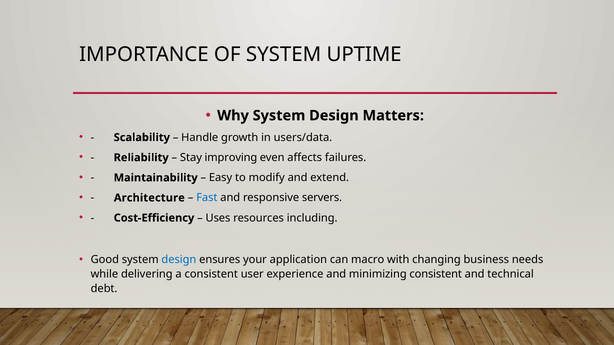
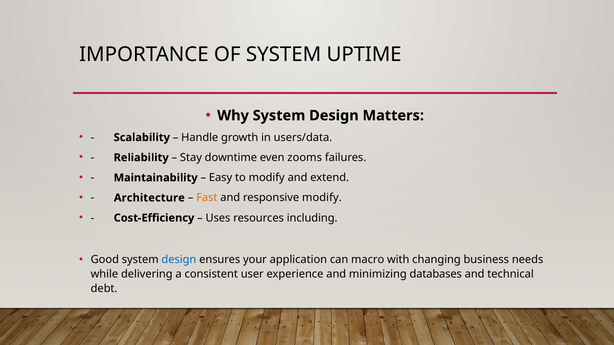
improving: improving -> downtime (231, 158)
affects: affects -> zooms (305, 158)
Fast colour: blue -> orange (207, 198)
responsive servers: servers -> modify (322, 198)
minimizing consistent: consistent -> databases (436, 274)
